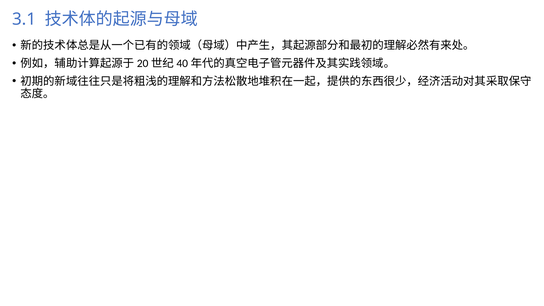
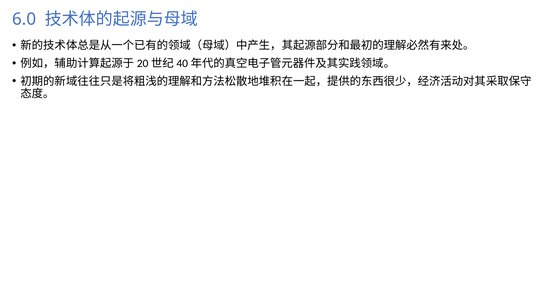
3.1: 3.1 -> 6.0 (24, 19)
